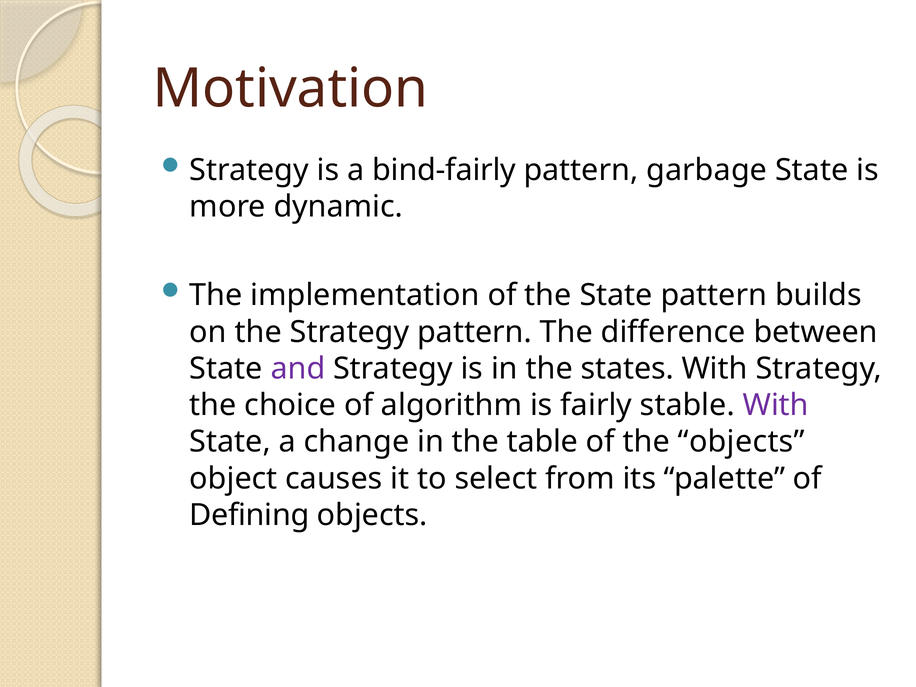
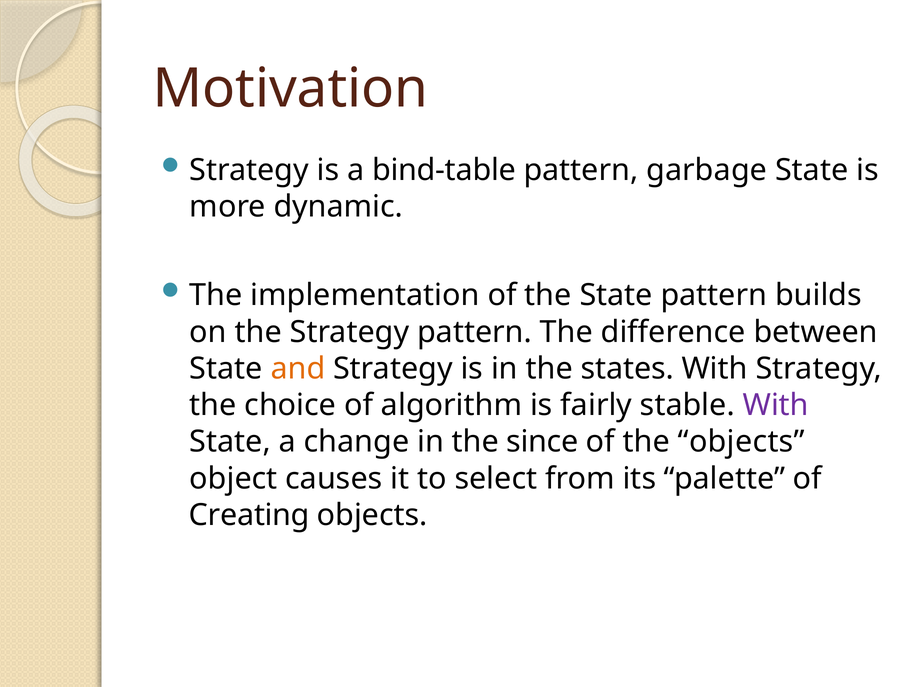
bind-fairly: bind-fairly -> bind-table (444, 170)
and colour: purple -> orange (298, 369)
table: table -> since (542, 442)
Defining: Defining -> Creating (249, 515)
